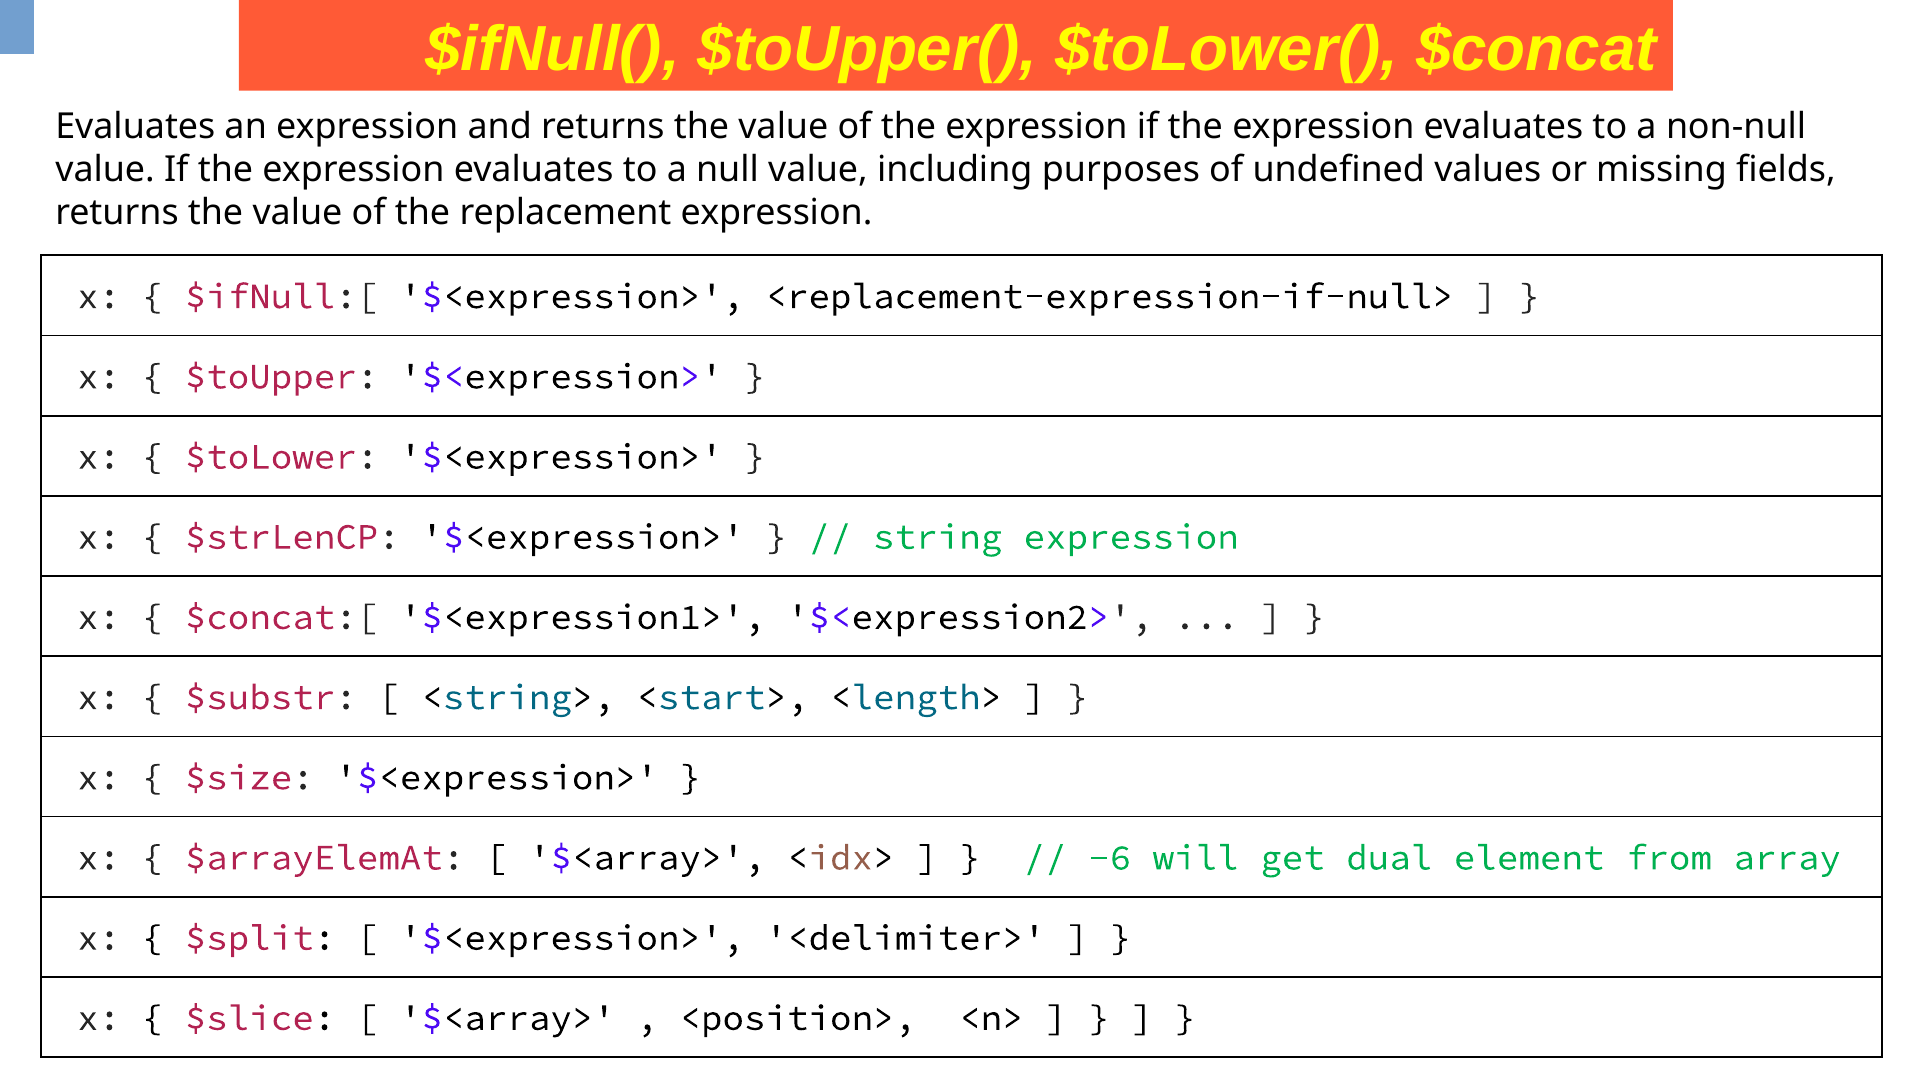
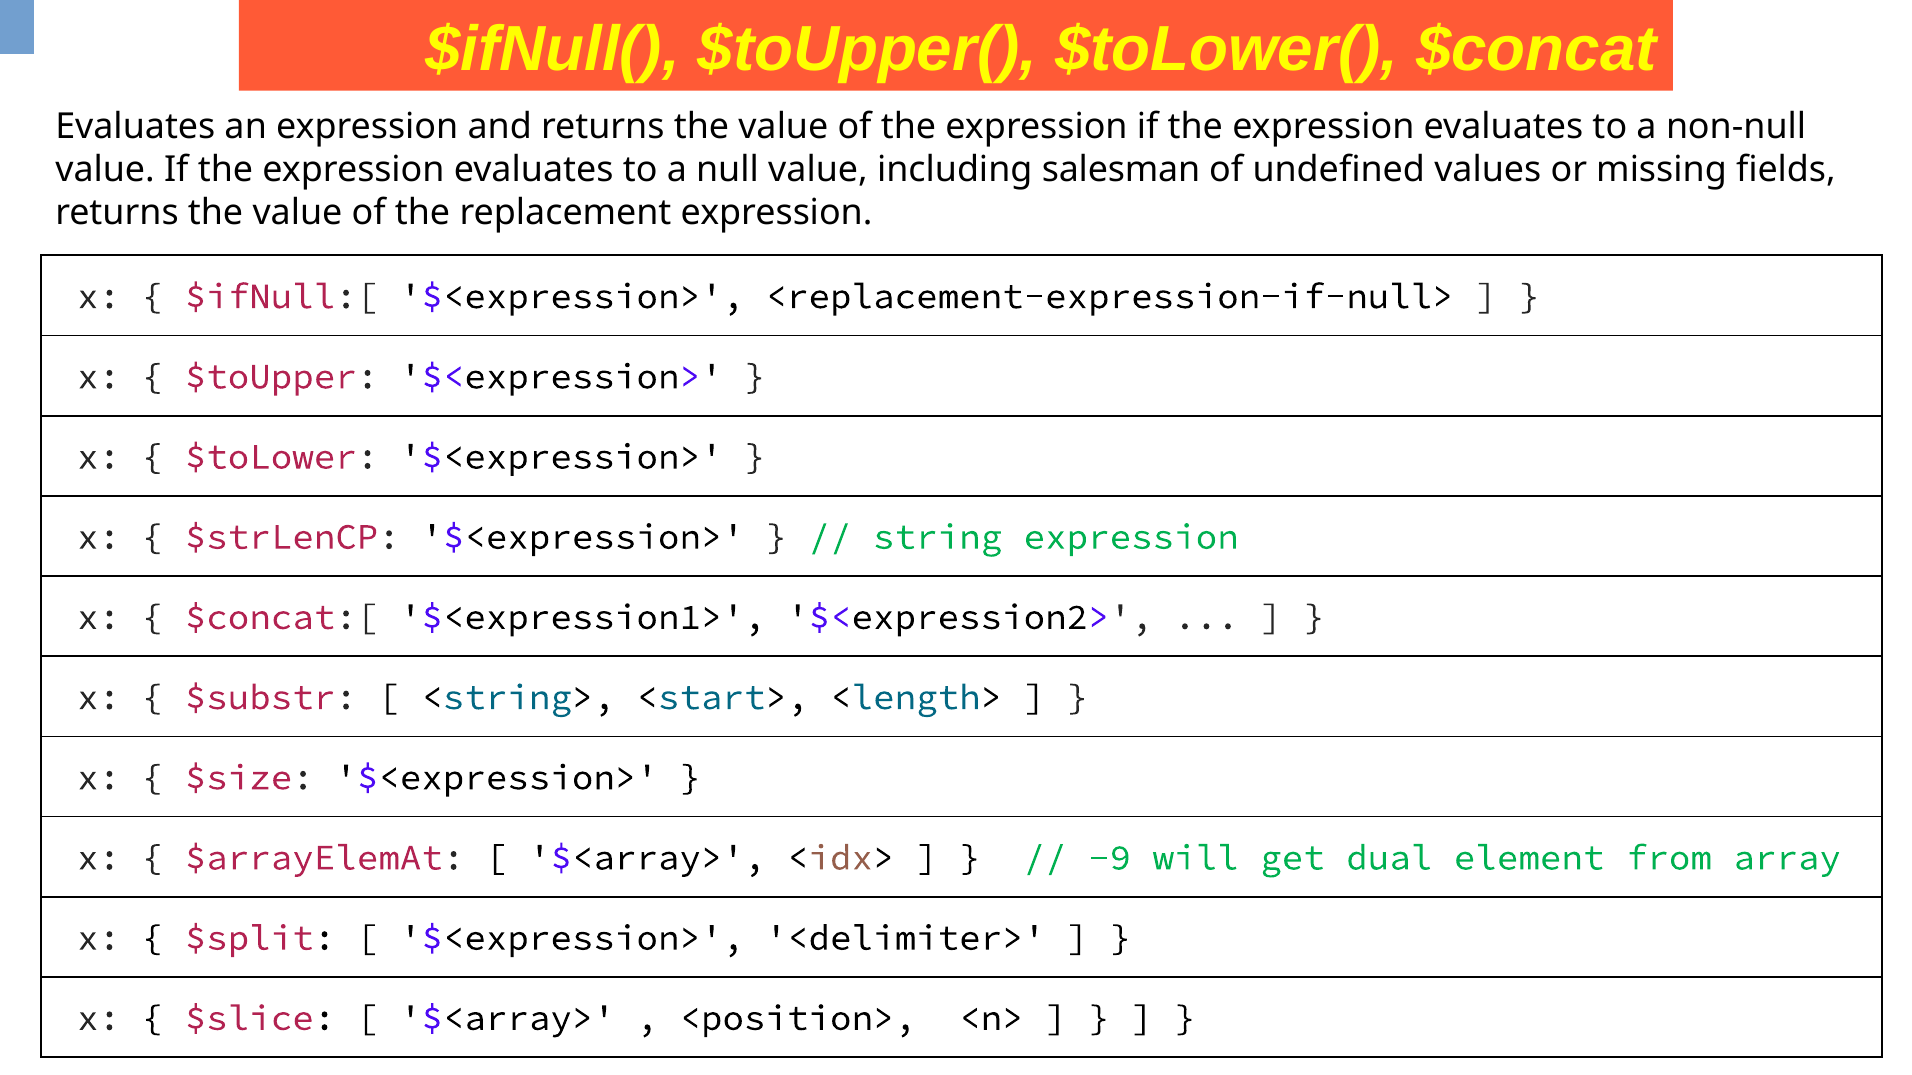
purposes: purposes -> salesman (1121, 170)
-6: -6 -> -9 (1110, 858)
